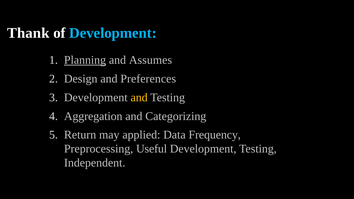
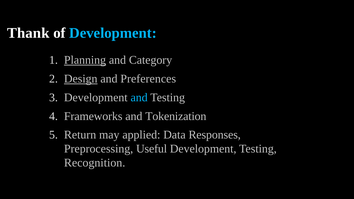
Assumes: Assumes -> Category (151, 60)
Design underline: none -> present (81, 79)
and colour: yellow -> light blue (139, 98)
Aggregation: Aggregation -> Frameworks (93, 116)
Categorizing: Categorizing -> Tokenization (176, 116)
Frequency: Frequency -> Responses (215, 135)
Independent: Independent -> Recognition (95, 163)
